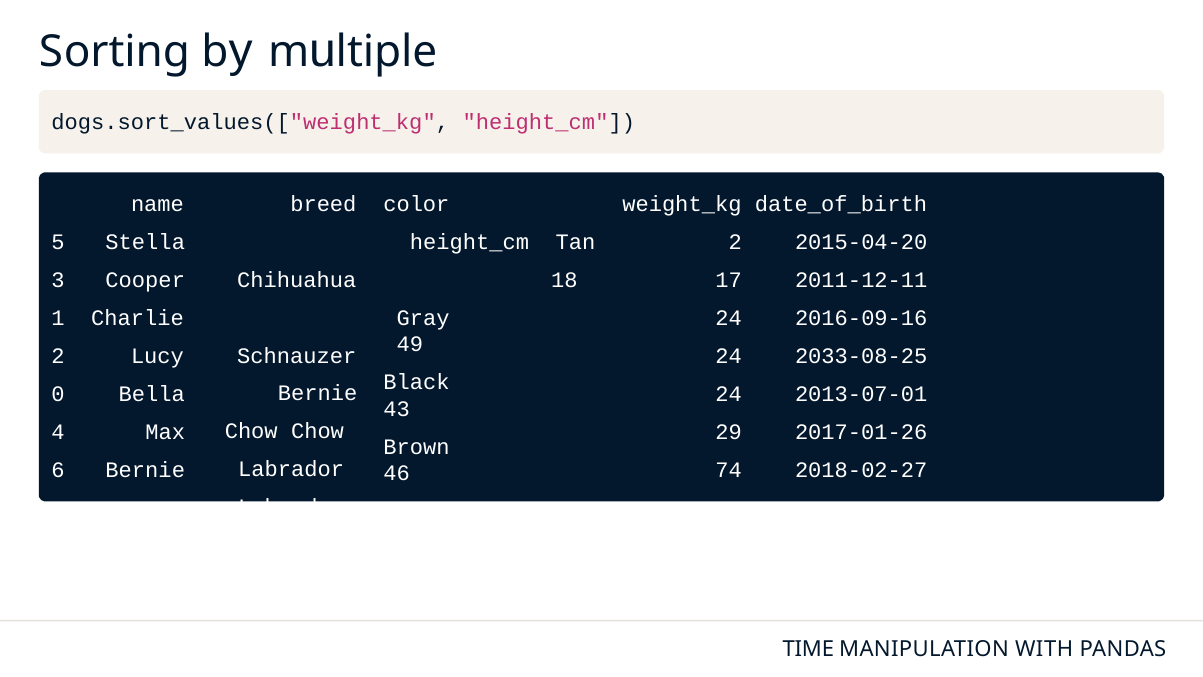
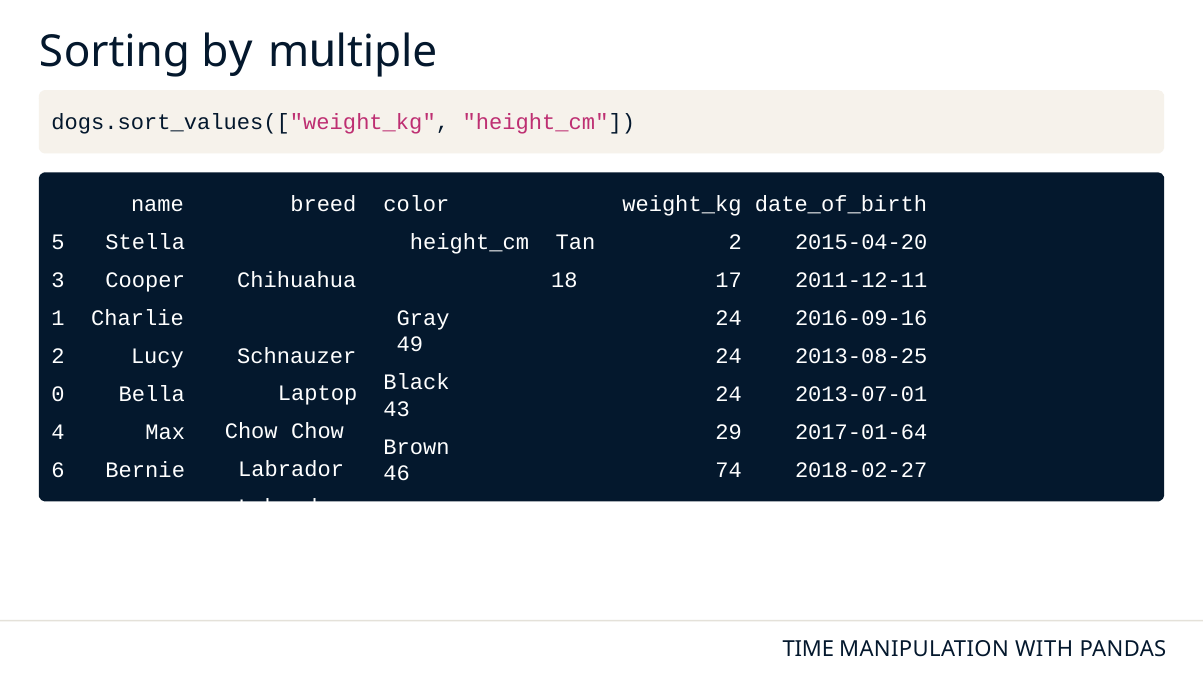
2033-08-25: 2033-08-25 -> 2013-08-25 (861, 356)
Bernie: Bernie -> Laptop (318, 394)
2017-01-26: 2017-01-26 -> 2017-01-64 (861, 432)
